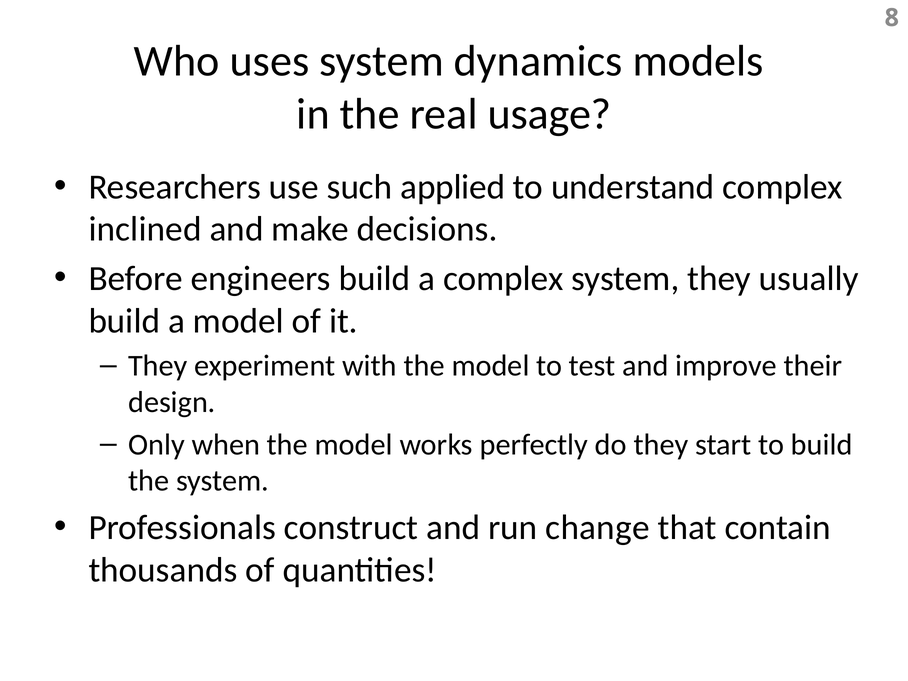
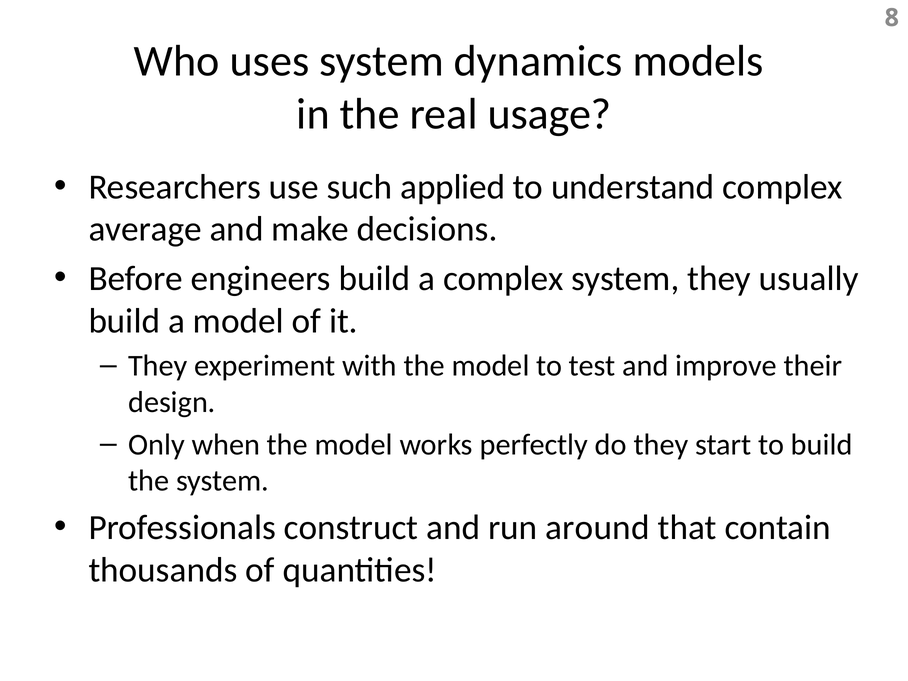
inclined: inclined -> average (145, 229)
change: change -> around (598, 528)
